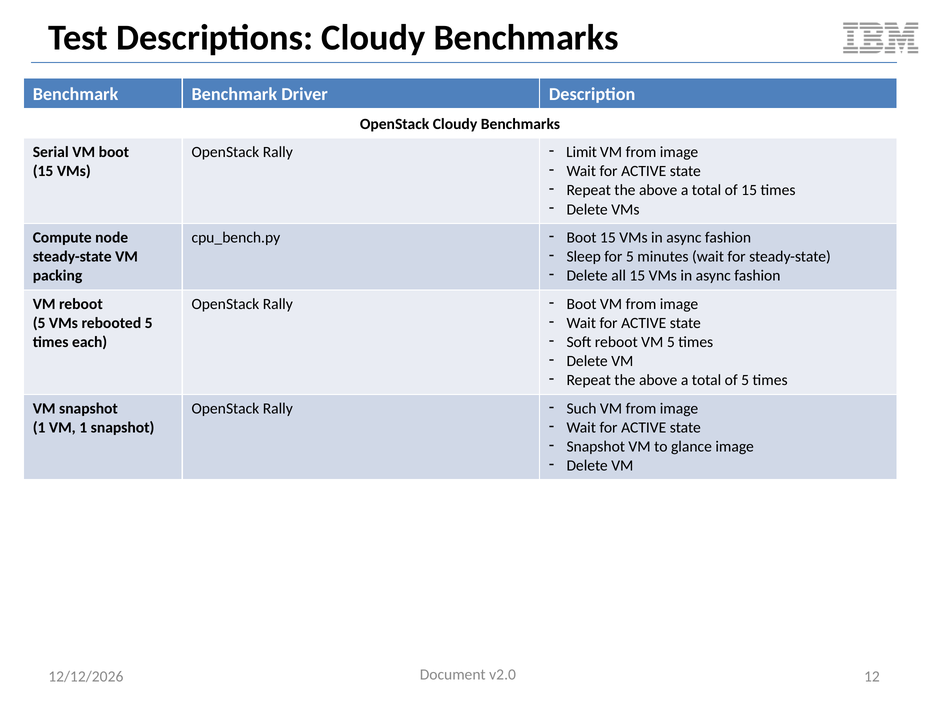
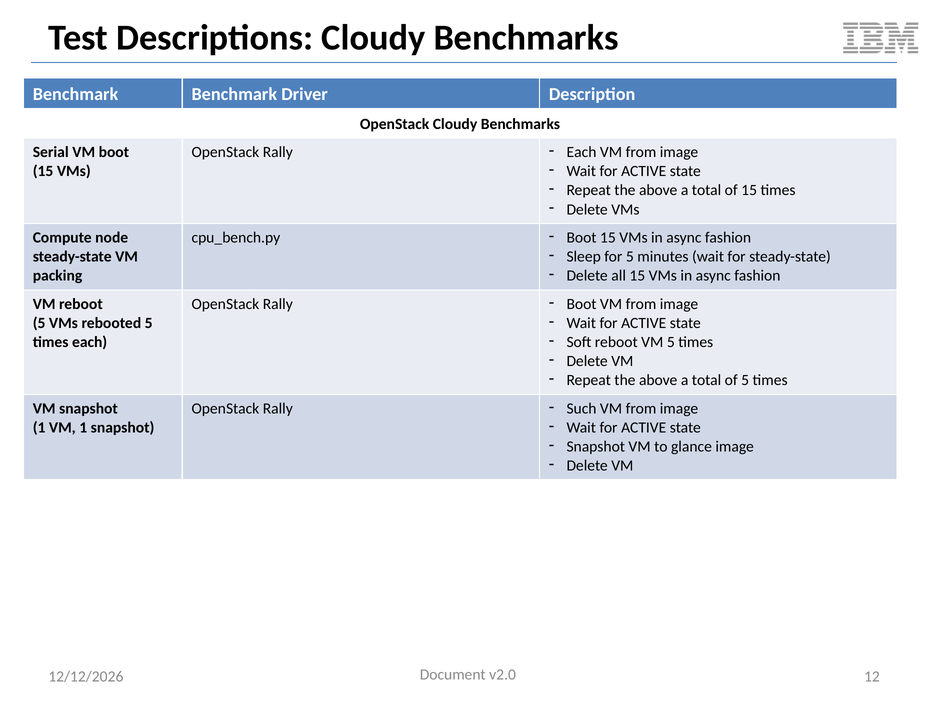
Limit: Limit -> Each (581, 152)
